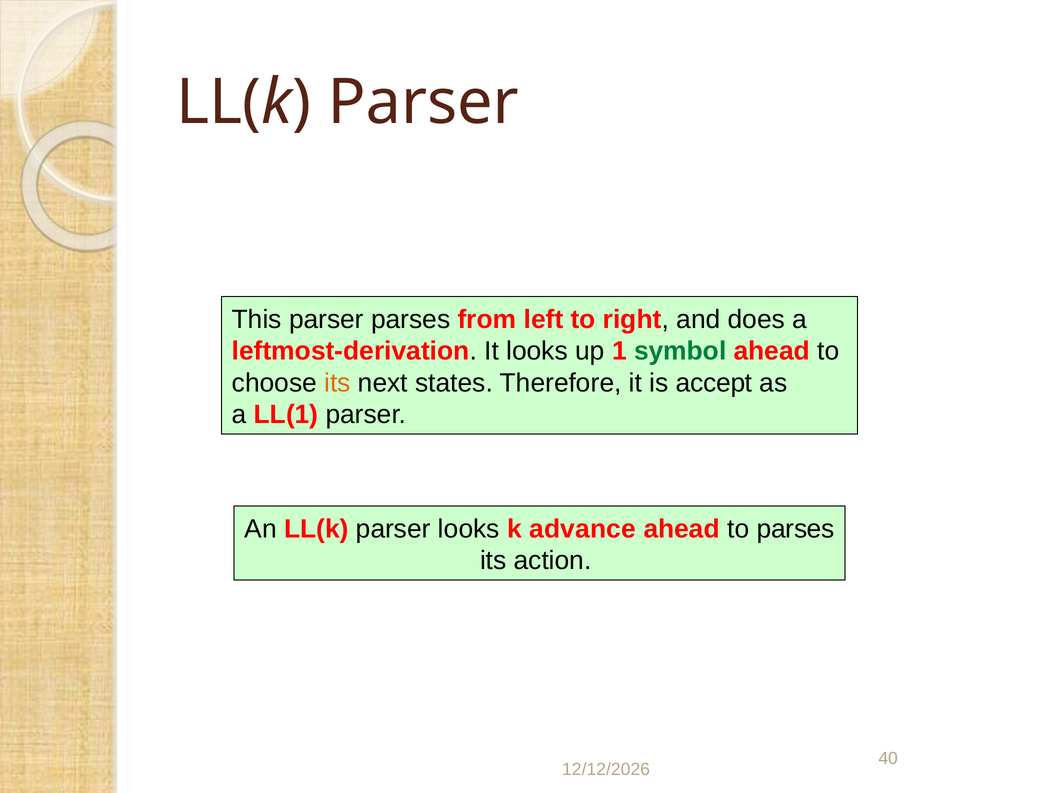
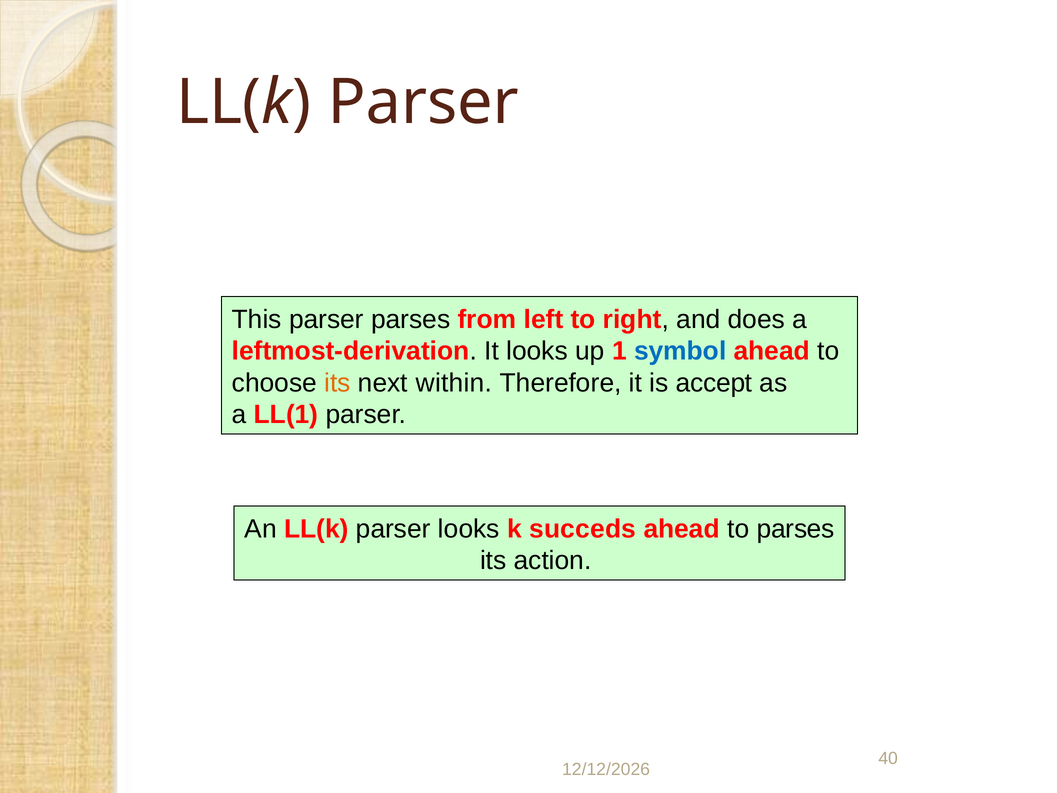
symbol colour: green -> blue (680, 351)
states: states -> within (454, 383)
advance: advance -> succeds (583, 529)
